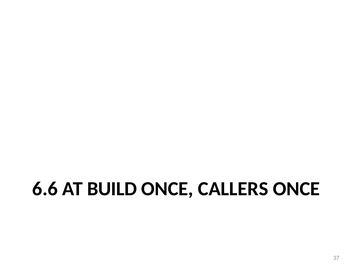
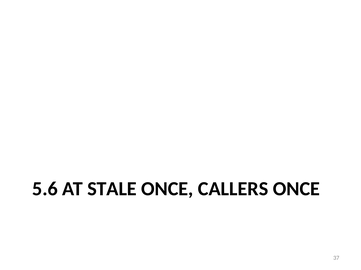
6.6: 6.6 -> 5.6 (45, 189)
BUILD: BUILD -> STALE (112, 189)
